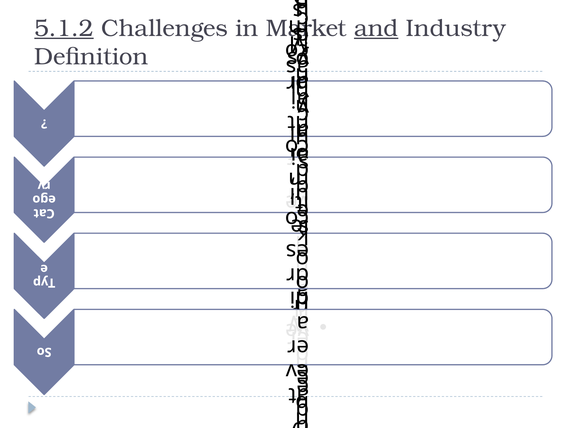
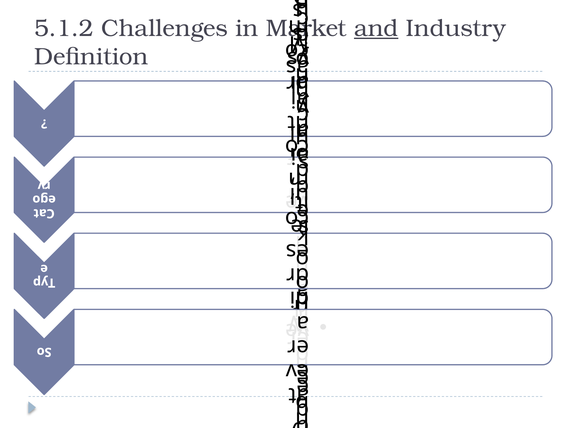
5.1.2 underline: present -> none (64, 28)
